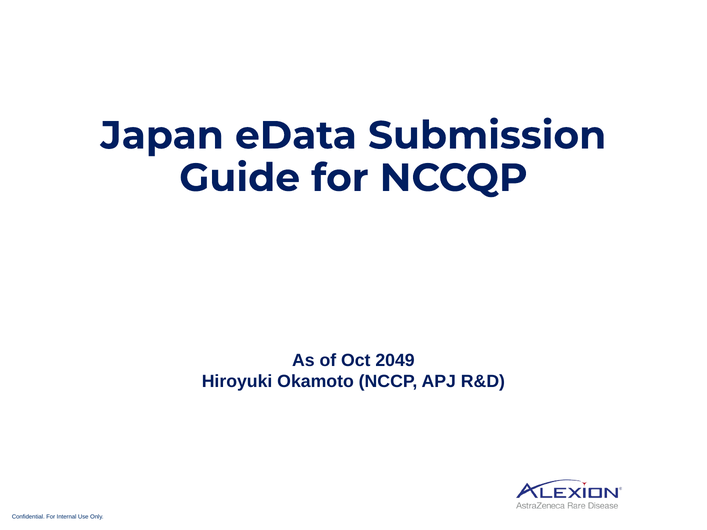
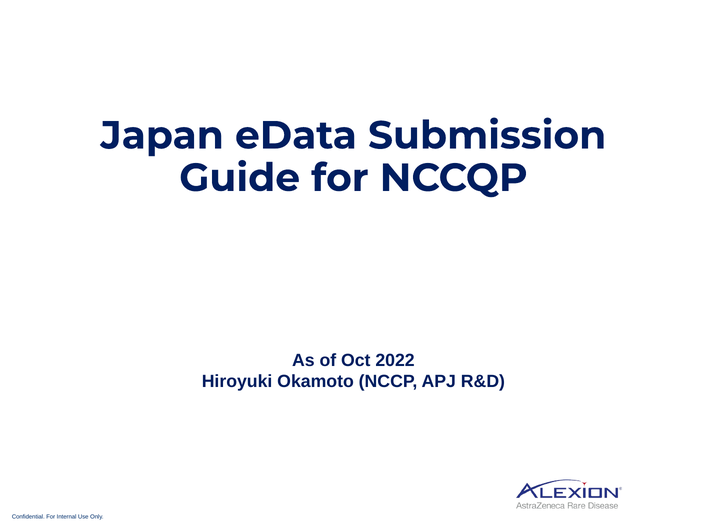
2049: 2049 -> 2022 (395, 361)
